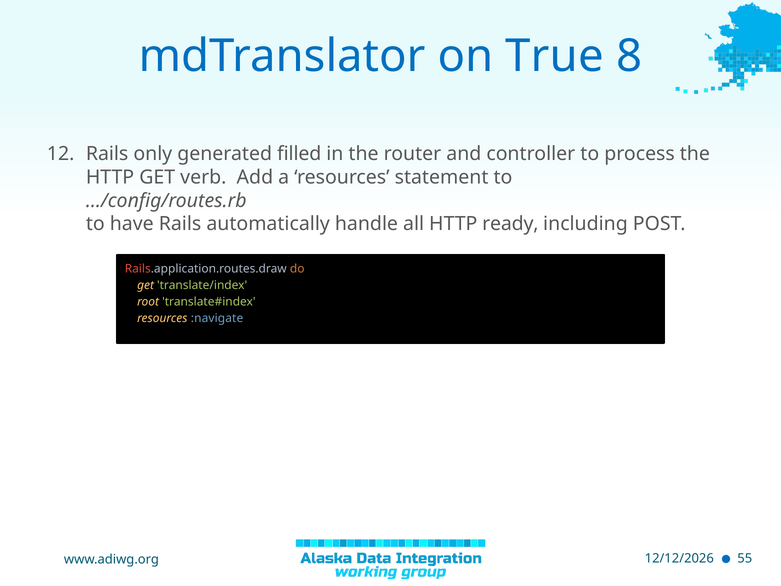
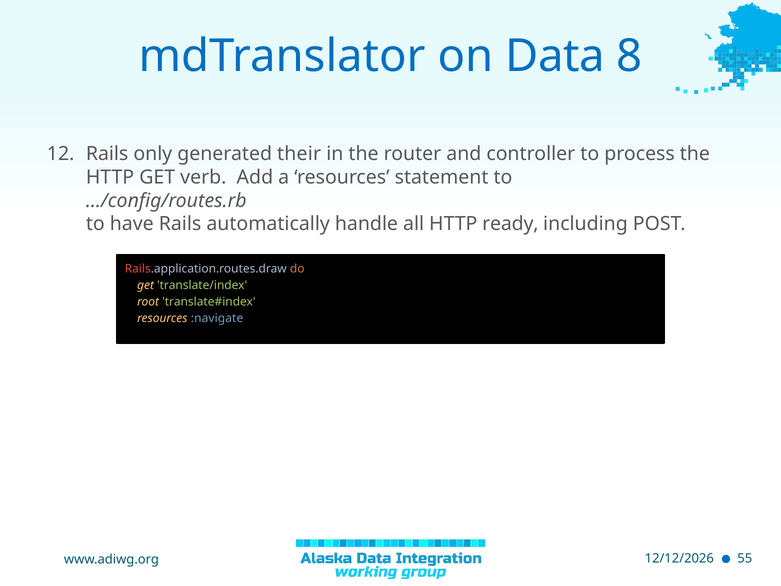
True: True -> Data (555, 56)
filled: filled -> their (299, 154)
